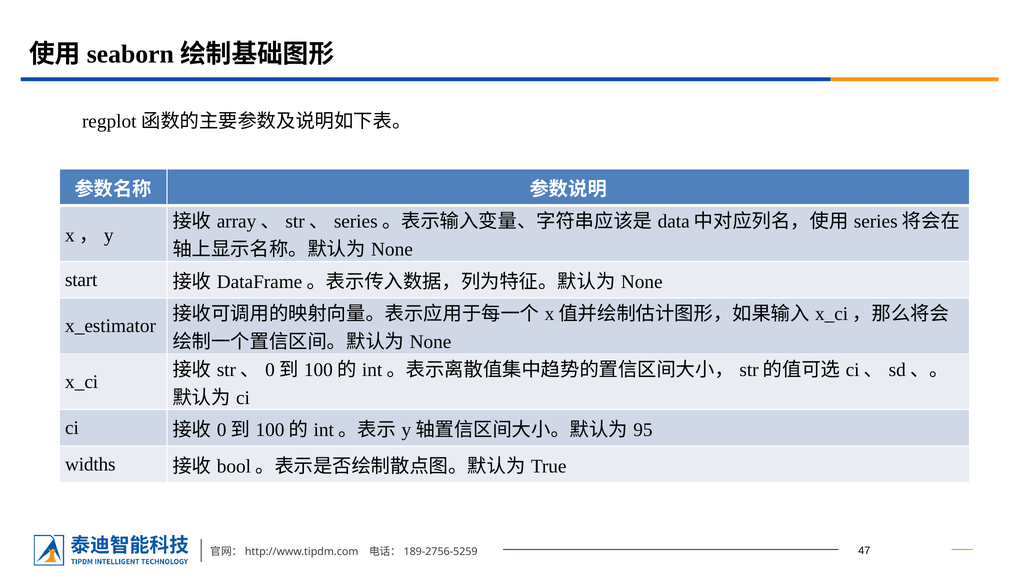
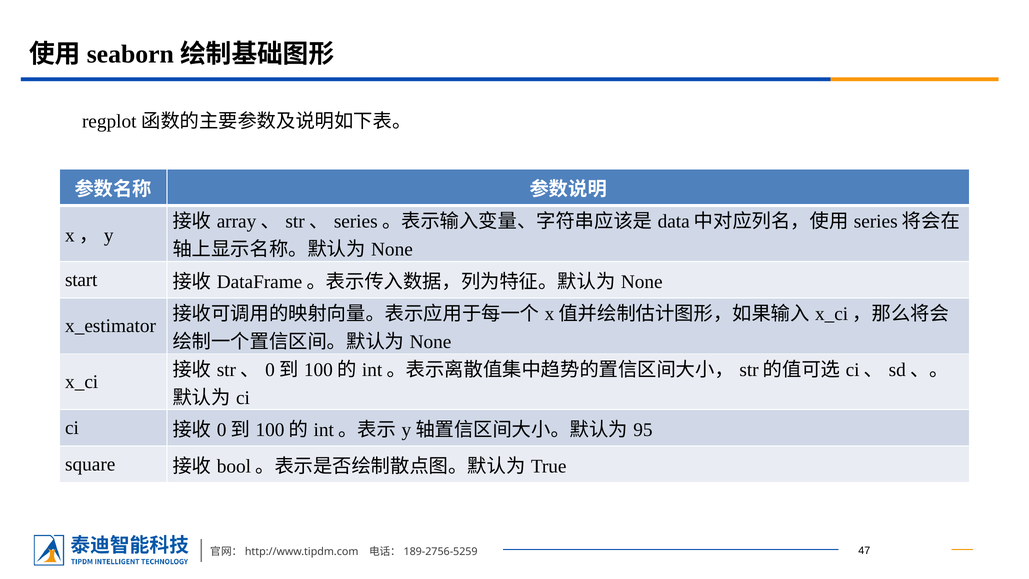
widths: widths -> square (90, 464)
